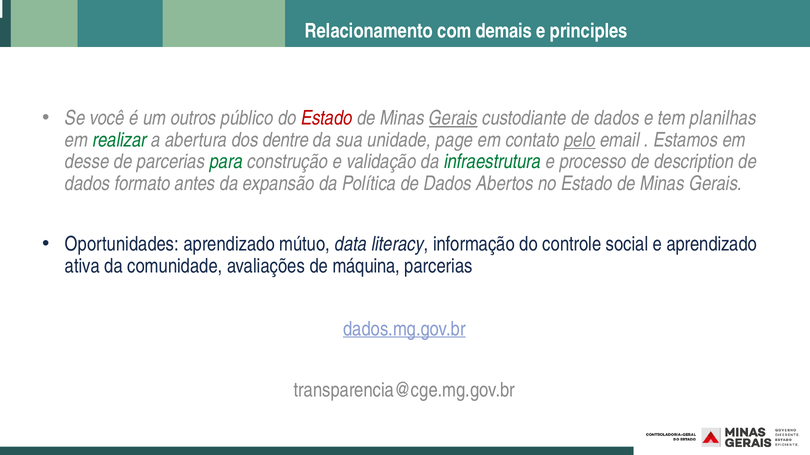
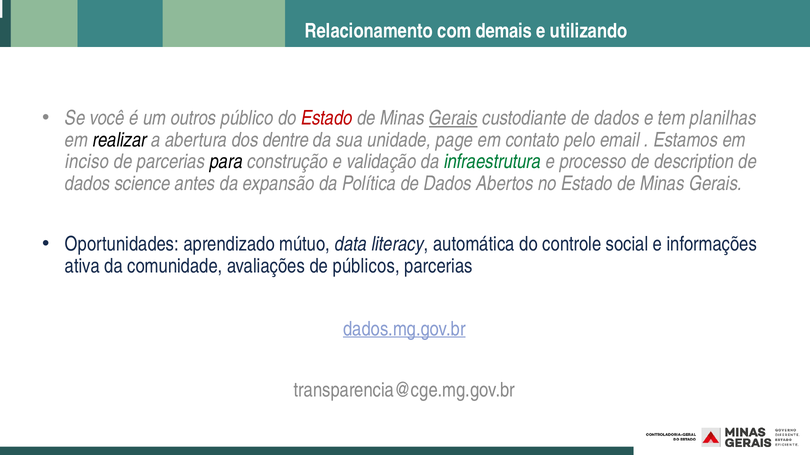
principles: principles -> utilizando (589, 31)
realizar colour: green -> black (120, 140)
pelo underline: present -> none (580, 140)
desse: desse -> inciso (87, 162)
para colour: green -> black (226, 162)
formato: formato -> science (143, 184)
informação: informação -> automática (474, 244)
e aprendizado: aprendizado -> informações (712, 244)
máquina: máquina -> públicos (366, 266)
